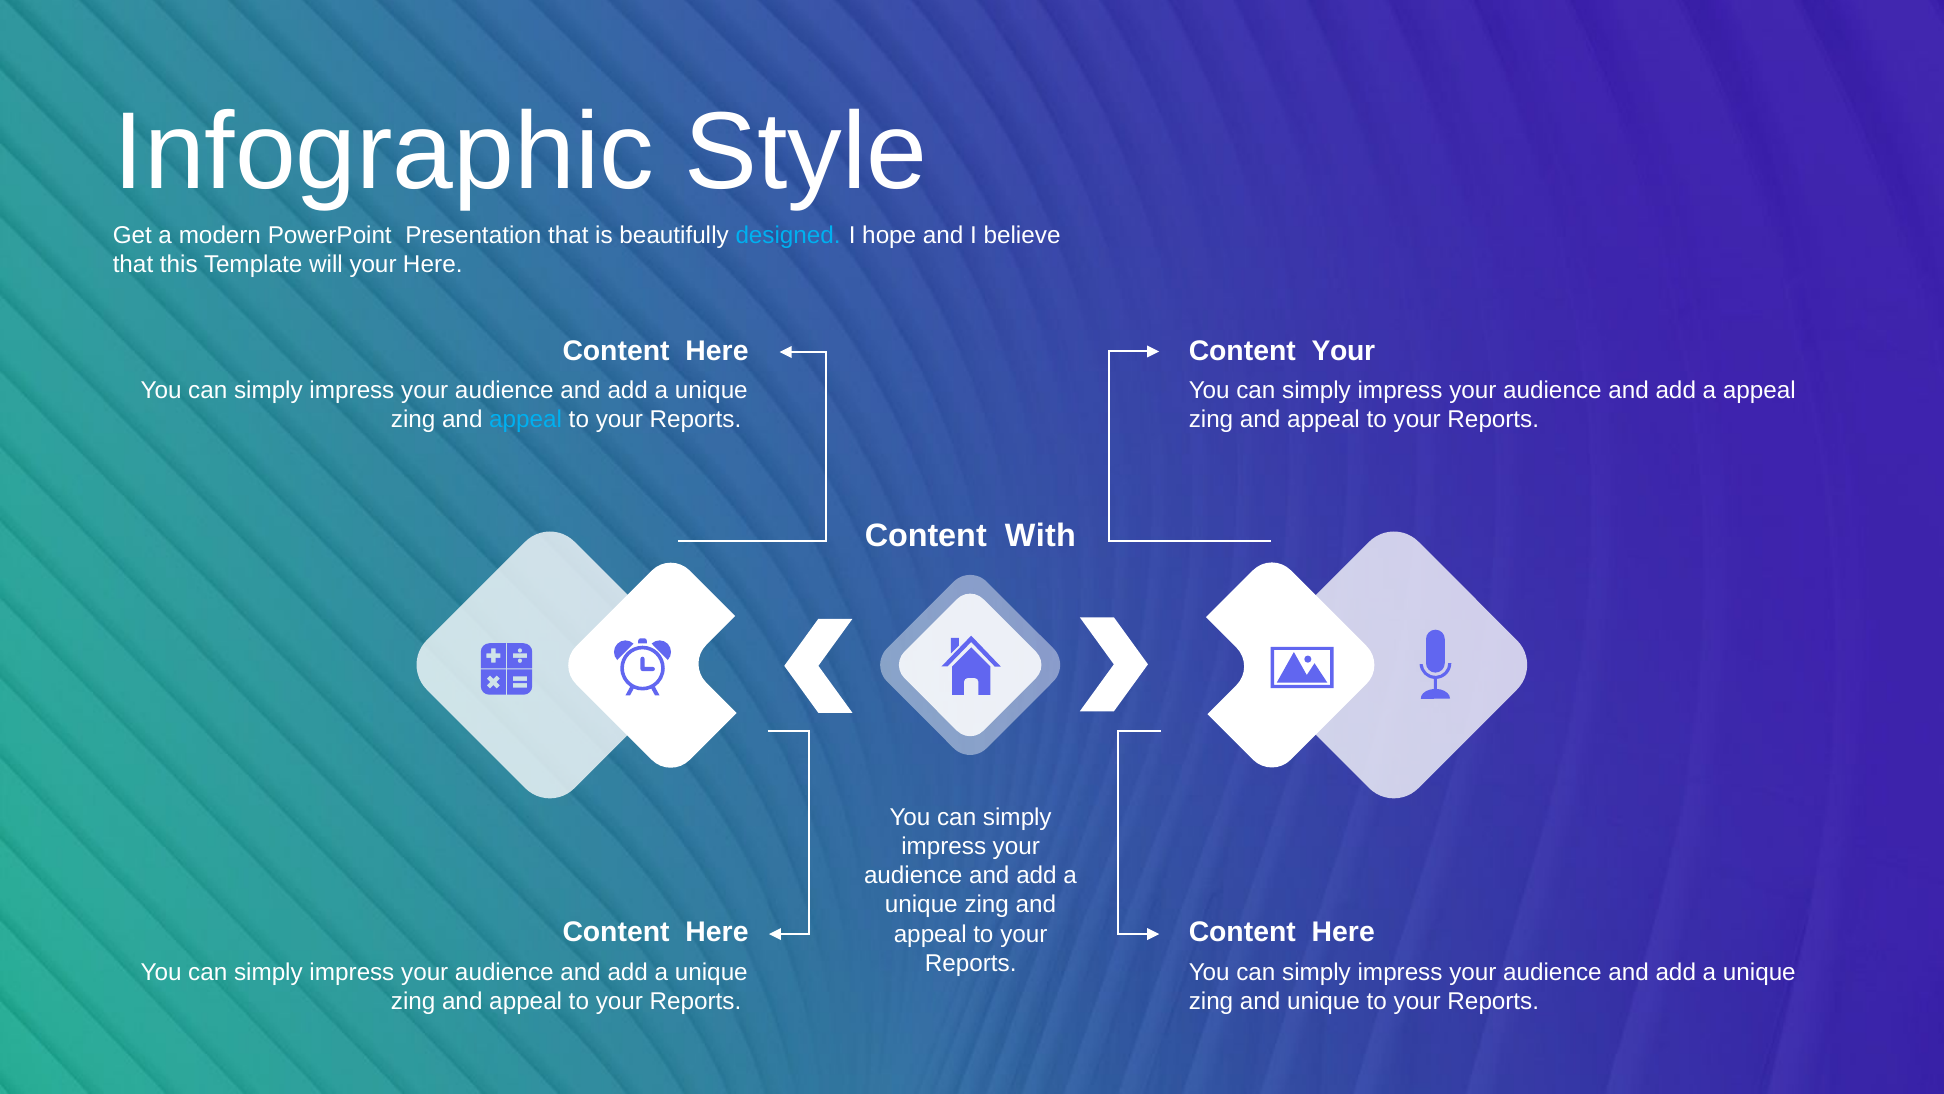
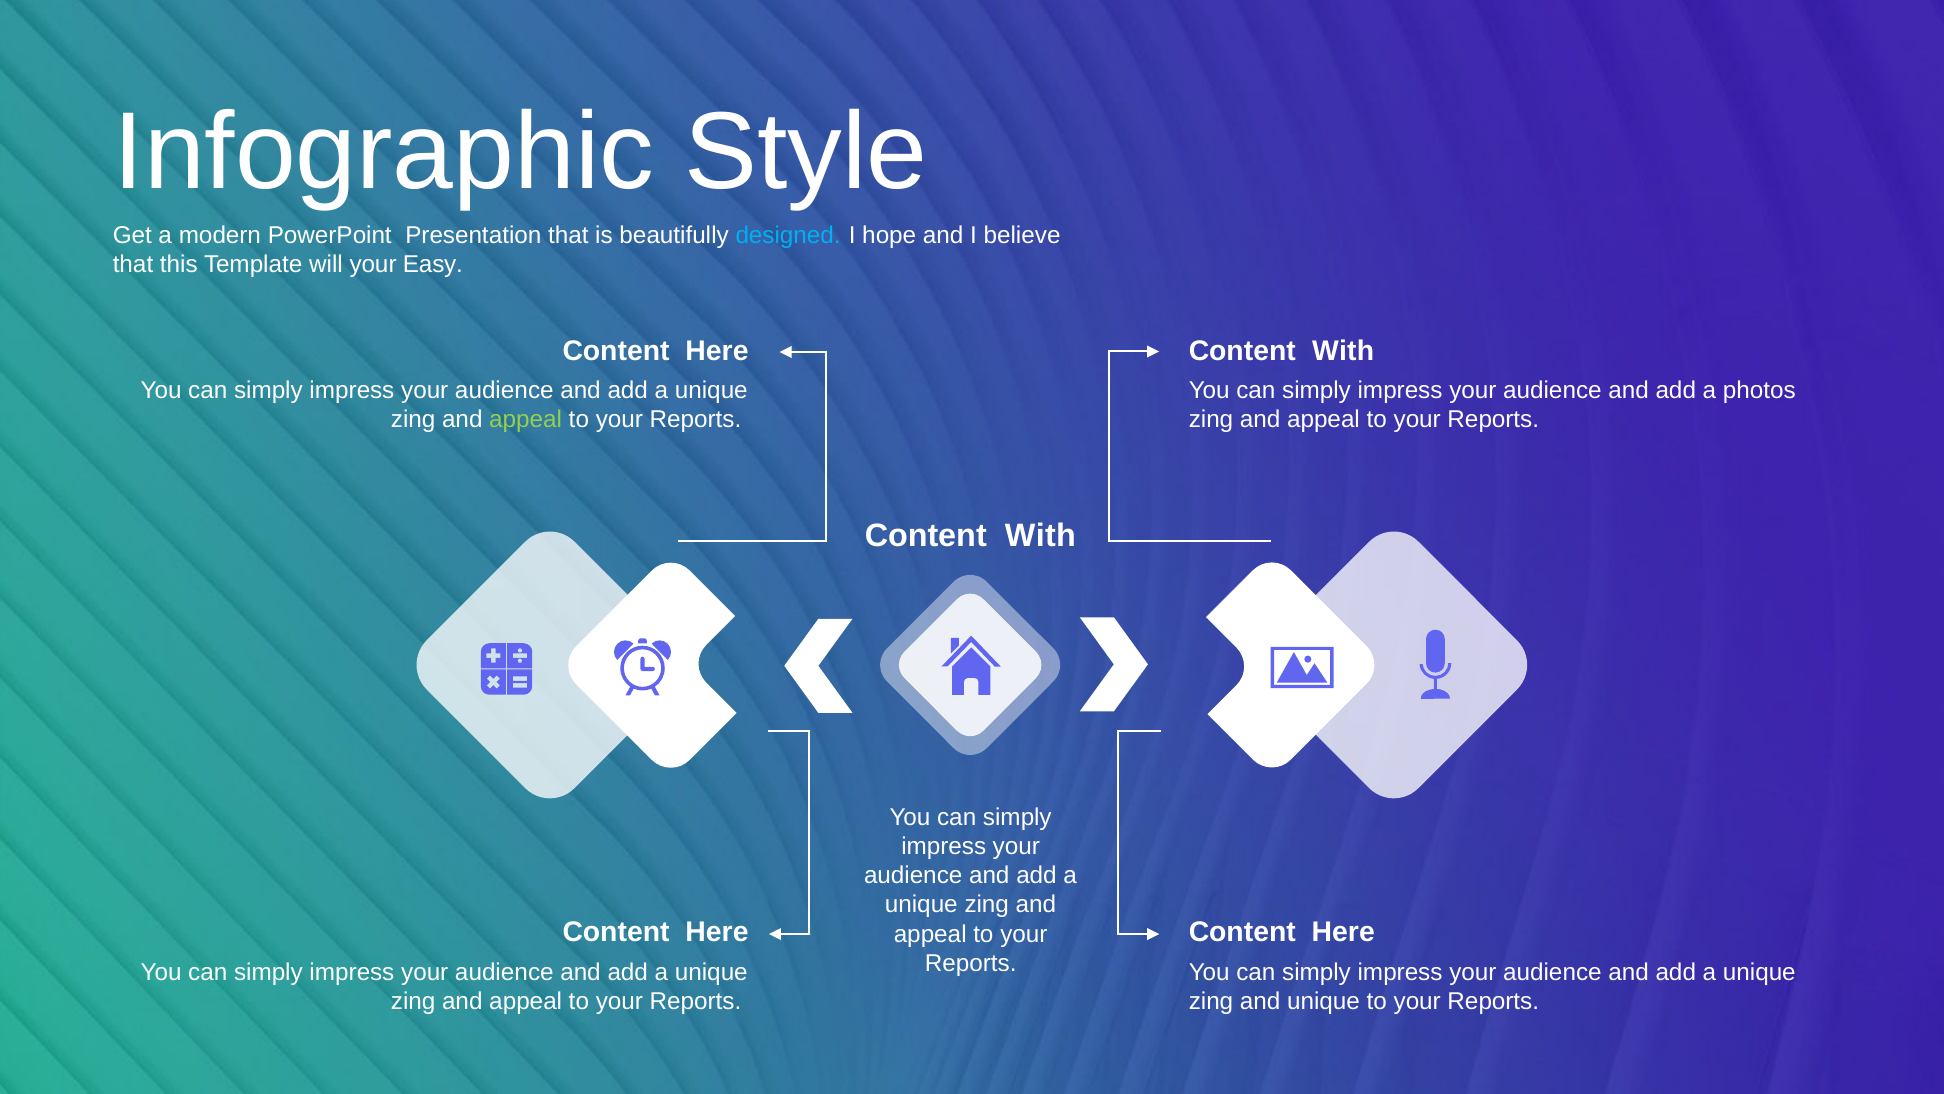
your Here: Here -> Easy (433, 264)
Your: Your -> With (1343, 351)
a appeal: appeal -> photos (1759, 390)
appeal colour: light blue -> light green (526, 419)
